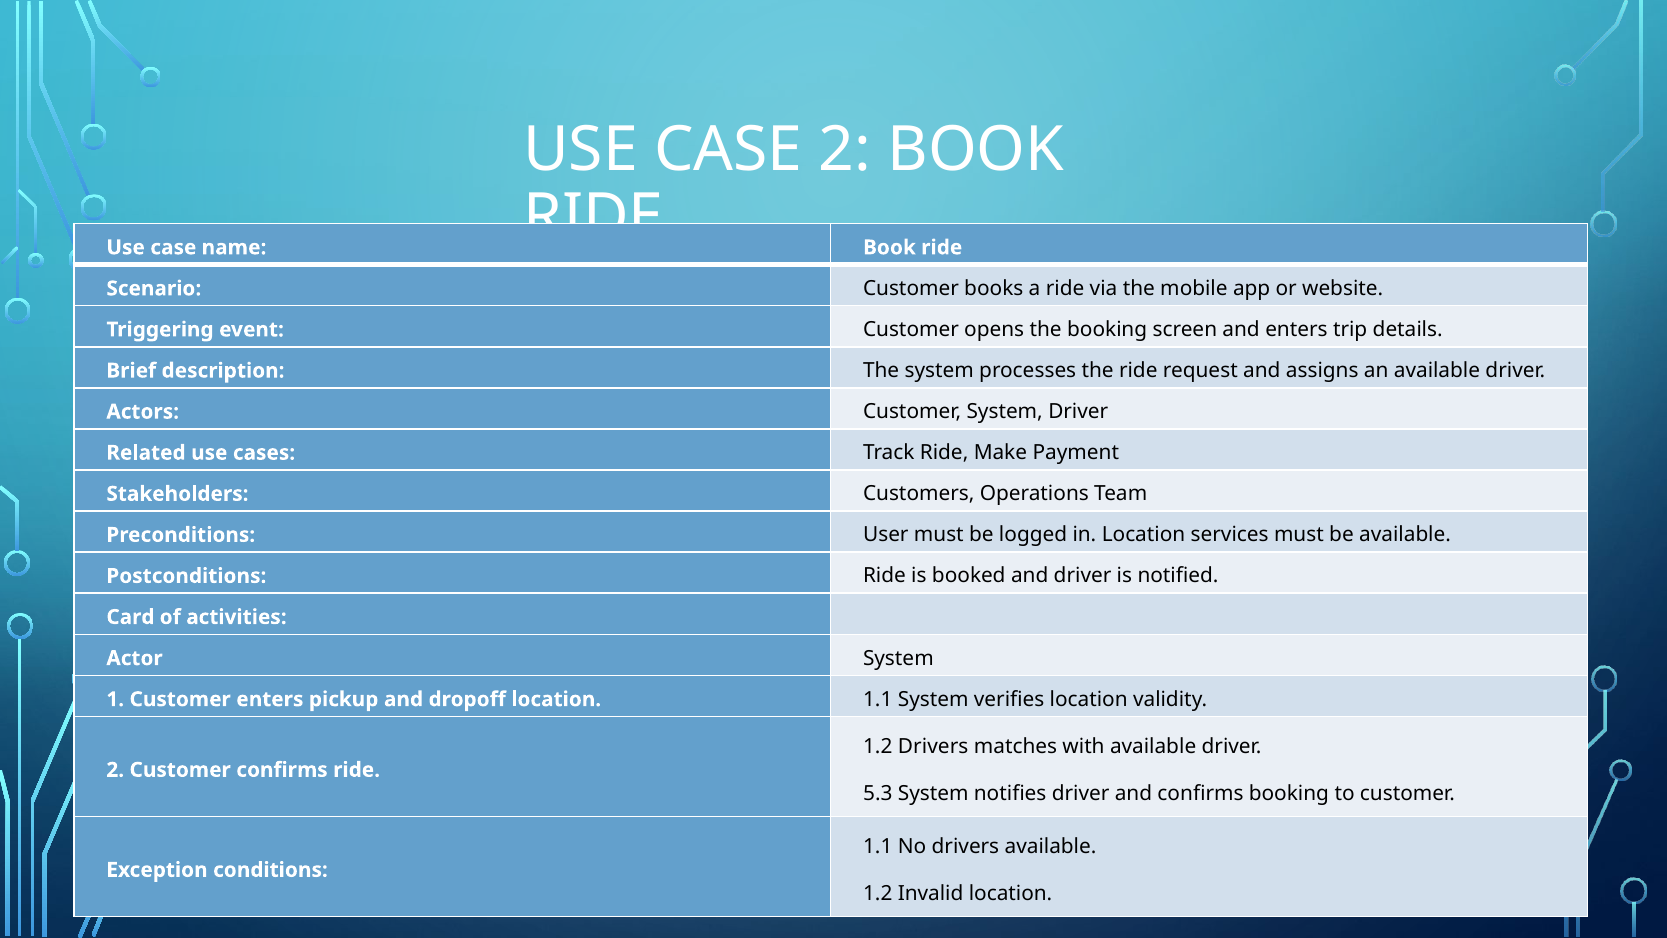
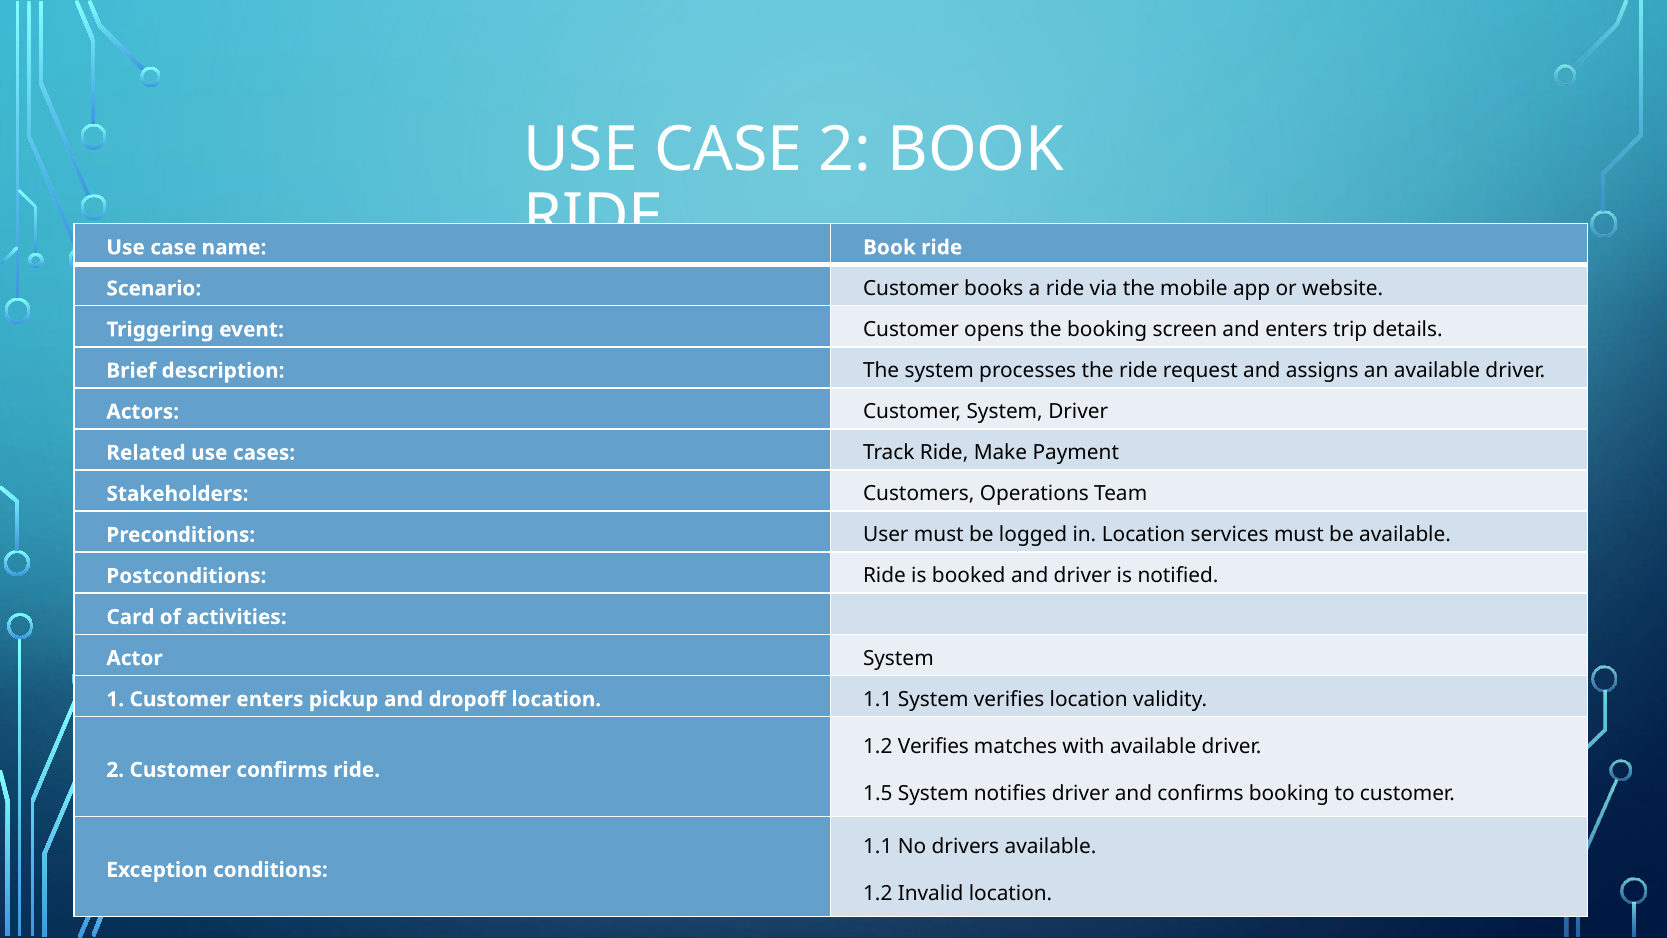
1.2 Drivers: Drivers -> Verifies (933, 746)
5.3: 5.3 -> 1.5 (878, 793)
